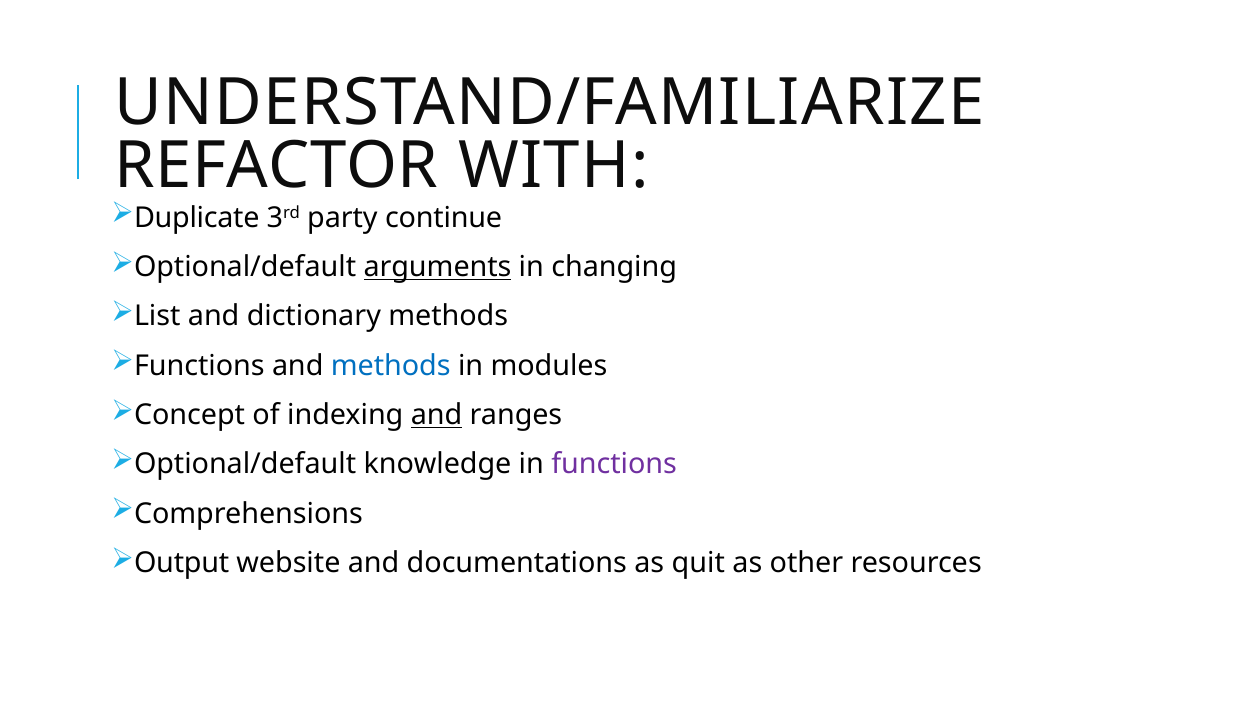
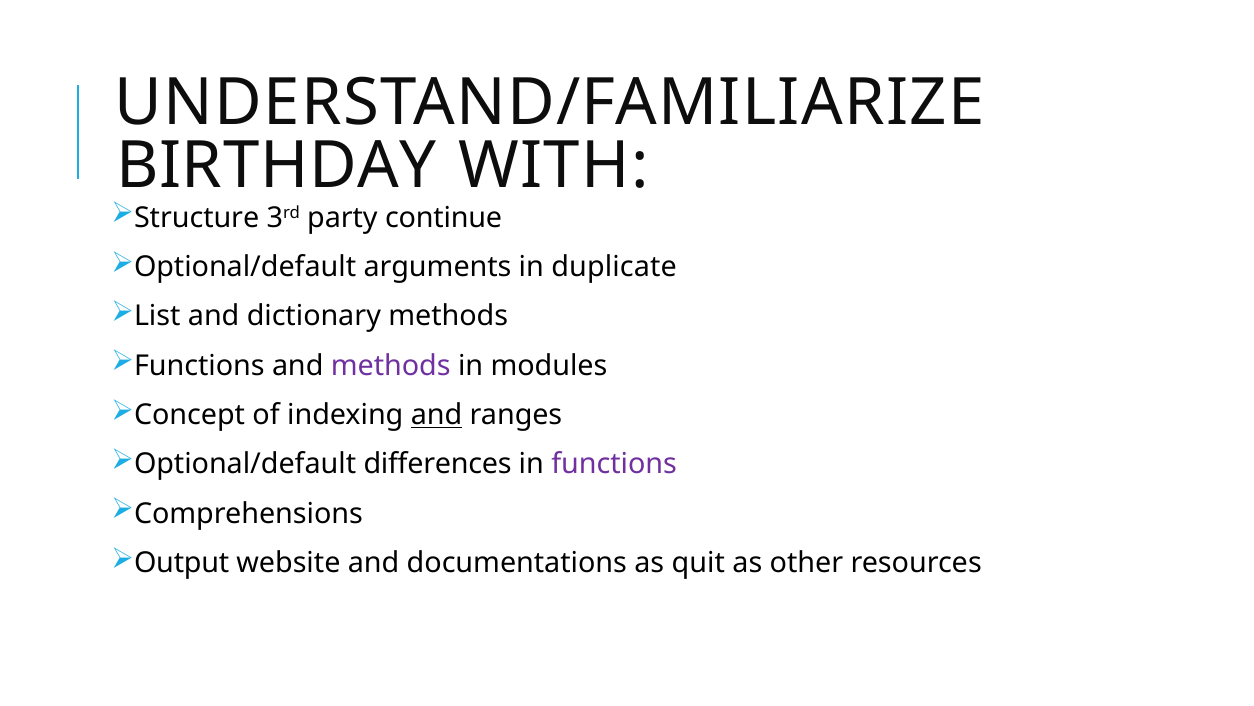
REFACTOR: REFACTOR -> BIRTHDAY (277, 166)
Duplicate: Duplicate -> Structure (197, 217)
arguments underline: present -> none (437, 267)
changing: changing -> duplicate (614, 267)
methods colour: blue -> purple (391, 365)
knowledge: knowledge -> differences (438, 464)
